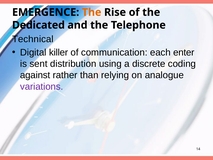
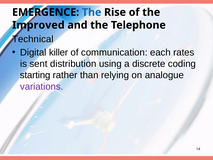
The colour: orange -> blue (92, 12)
Dedicated: Dedicated -> Improved (38, 25)
enter: enter -> rates (184, 52)
against: against -> starting (35, 75)
